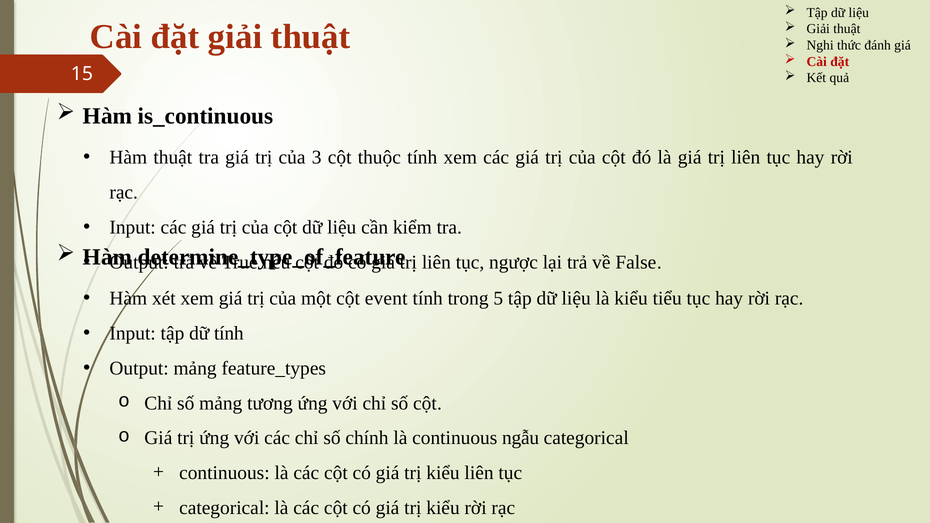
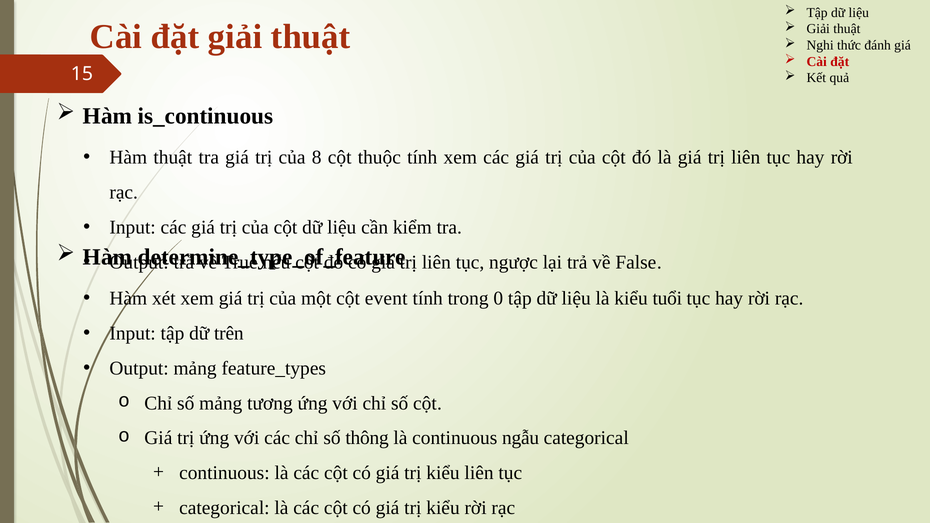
3: 3 -> 8 (317, 158)
5: 5 -> 0 (498, 299)
tiểu: tiểu -> tuổi (667, 299)
dữ tính: tính -> trên (229, 334)
chính: chính -> thông (367, 438)
